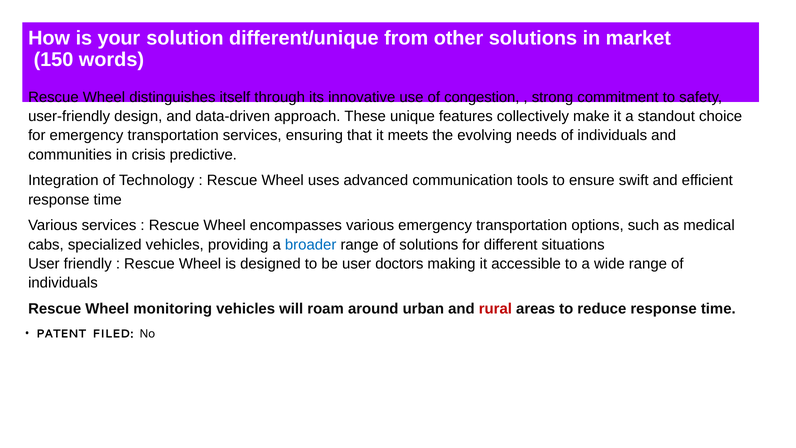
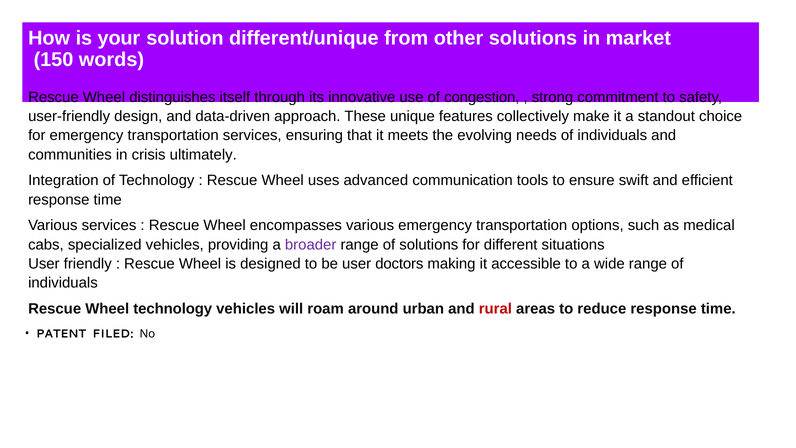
predictive: predictive -> ultimately (203, 155)
broader colour: blue -> purple (311, 245)
Wheel monitoring: monitoring -> technology (173, 309)
